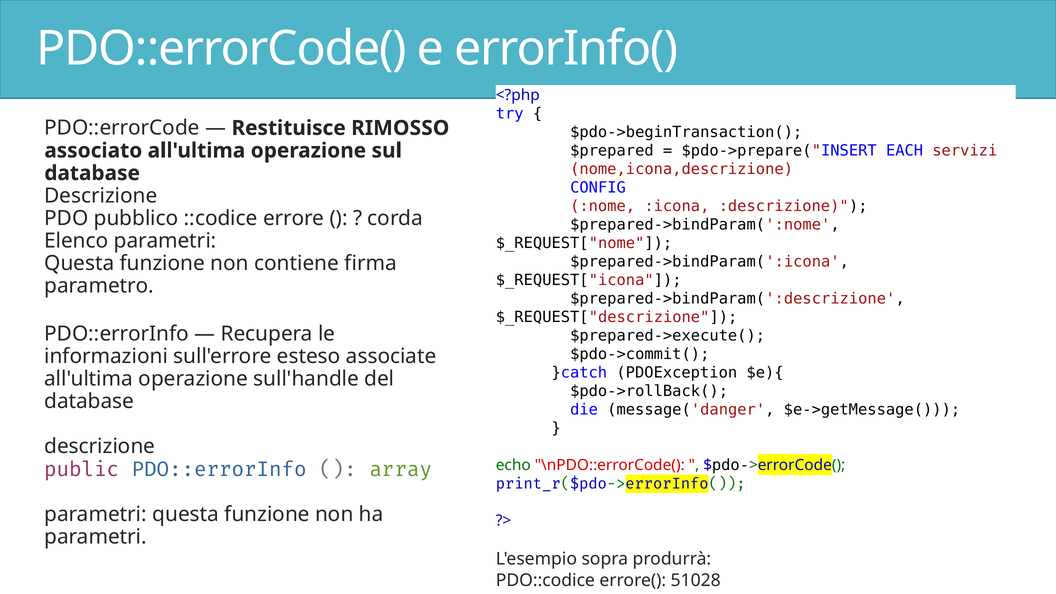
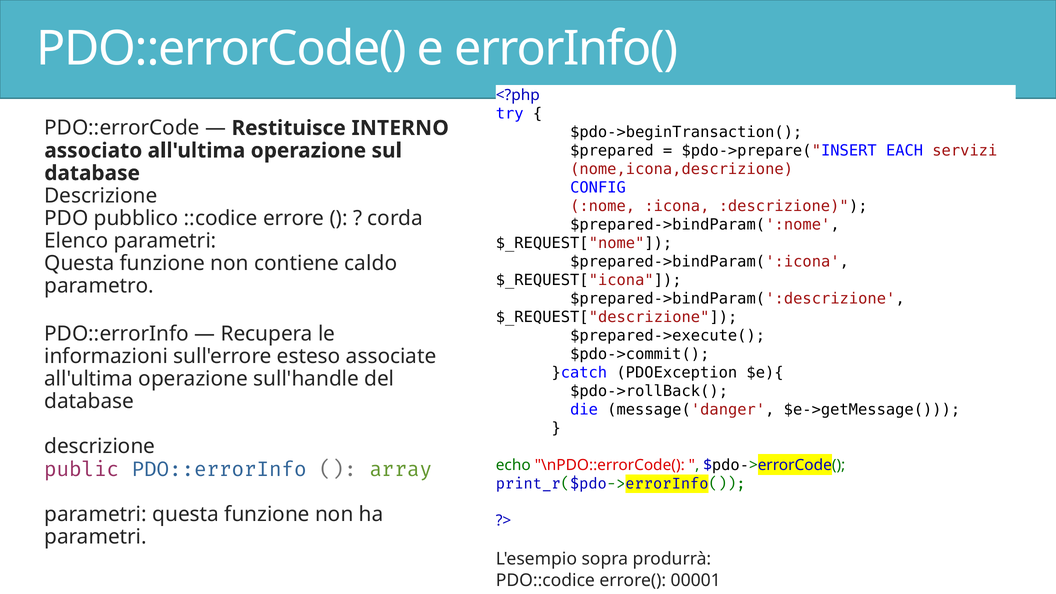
RIMOSSO: RIMOSSO -> INTERNO (400, 128)
firma: firma -> caldo (371, 264)
51028: 51028 -> 00001 (696, 580)
